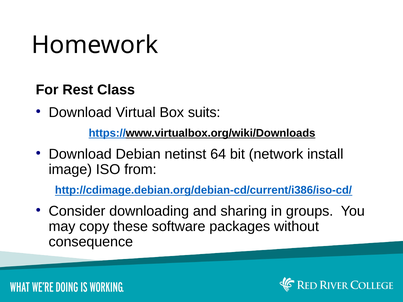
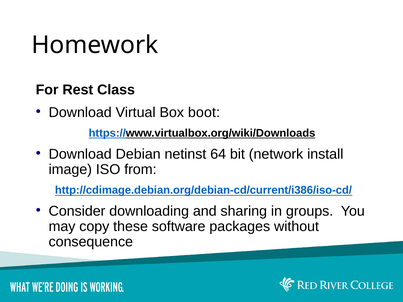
suits: suits -> boot (204, 112)
